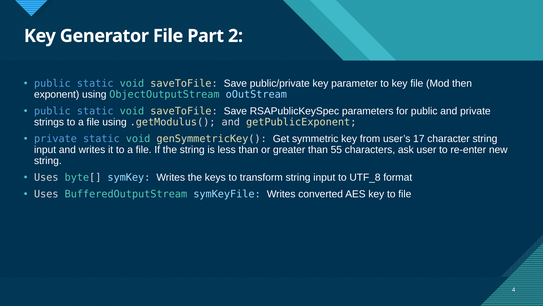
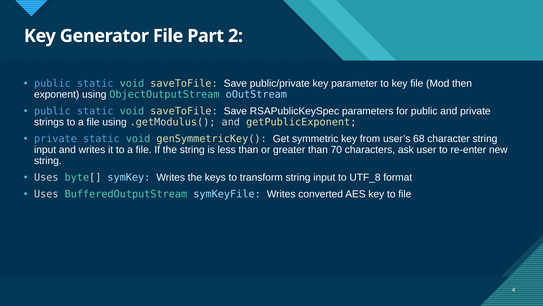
17: 17 -> 68 (419, 139)
55: 55 -> 70 (336, 150)
